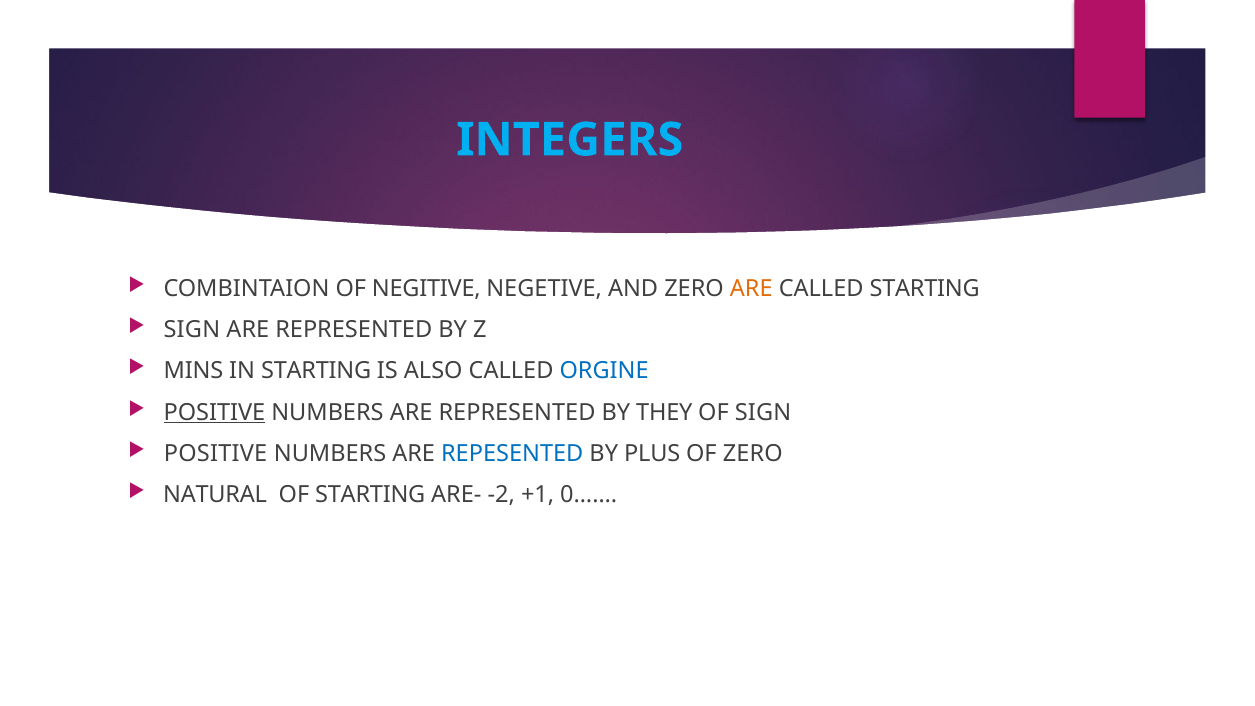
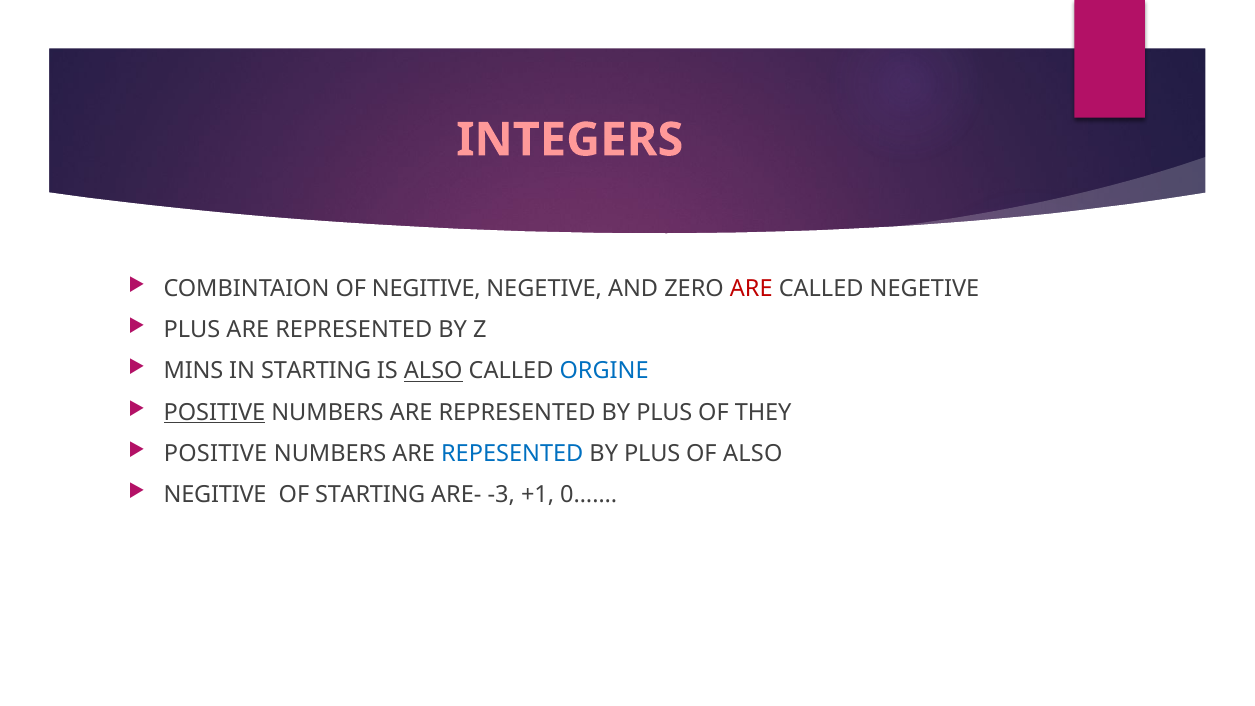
INTEGERS colour: light blue -> pink (570, 140)
ARE colour: orange -> red (751, 288)
CALLED STARTING: STARTING -> NEGETIVE (924, 288)
SIGN: SIGN -> PLUS (192, 330)
ALSO underline: none -> present (433, 371)
REPRESENTED BY THEY: THEY -> PLUS (664, 412)
OF SIGN: SIGN -> THEY (763, 412)
OF ZERO: ZERO -> ALSO (753, 454)
NATURAL: NATURAL -> NEGITIVE (215, 495)
-2: -2 -> -3 (501, 495)
